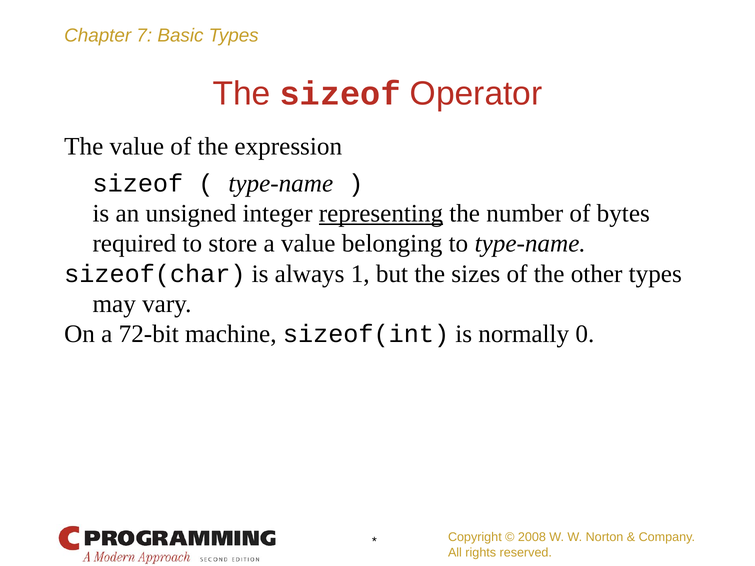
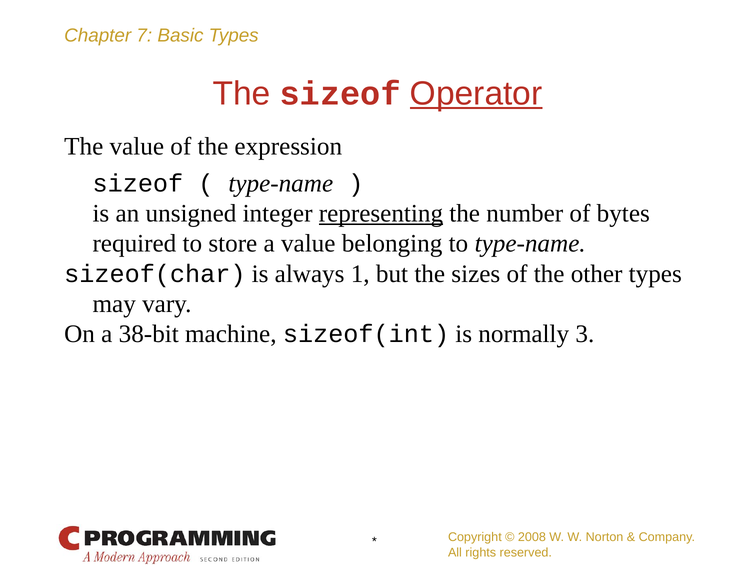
Operator underline: none -> present (476, 94)
72-bit: 72-bit -> 38-bit (149, 334)
0: 0 -> 3 (585, 334)
